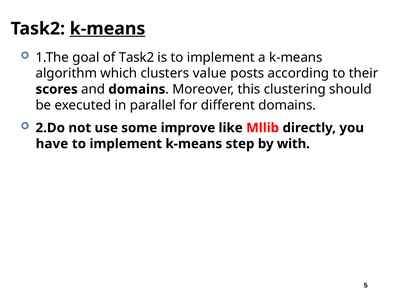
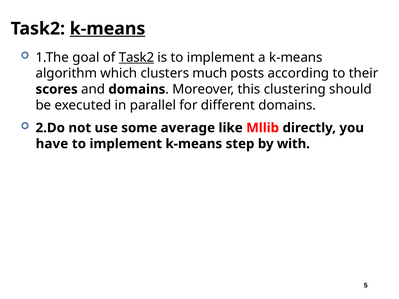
Task2 underline: none -> present (137, 57)
value: value -> much (210, 73)
improve: improve -> average (188, 128)
